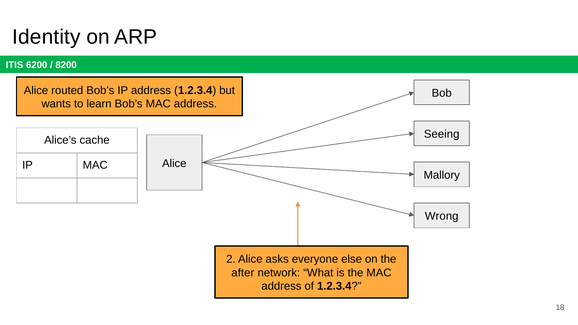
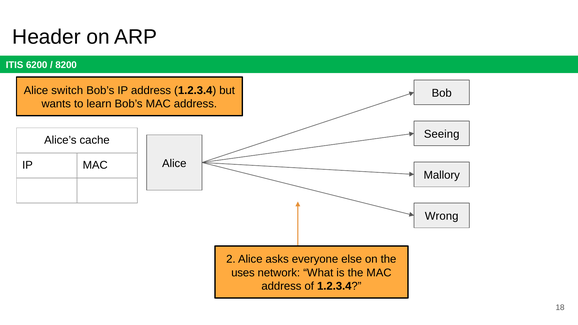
Identity: Identity -> Header (46, 37)
routed: routed -> switch (67, 90)
after: after -> uses (243, 273)
